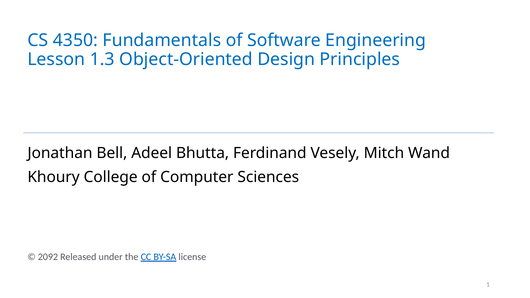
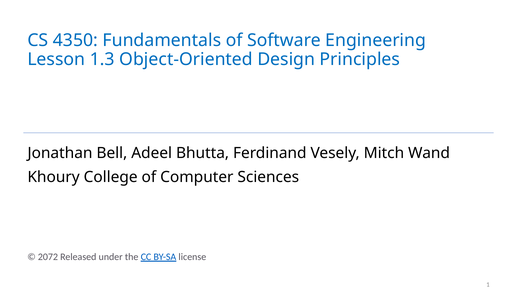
2092: 2092 -> 2072 (48, 257)
